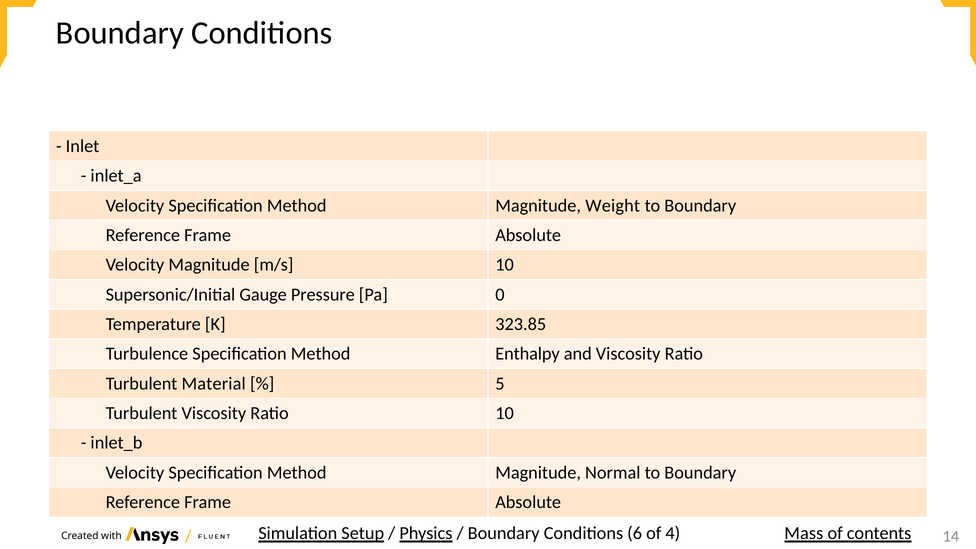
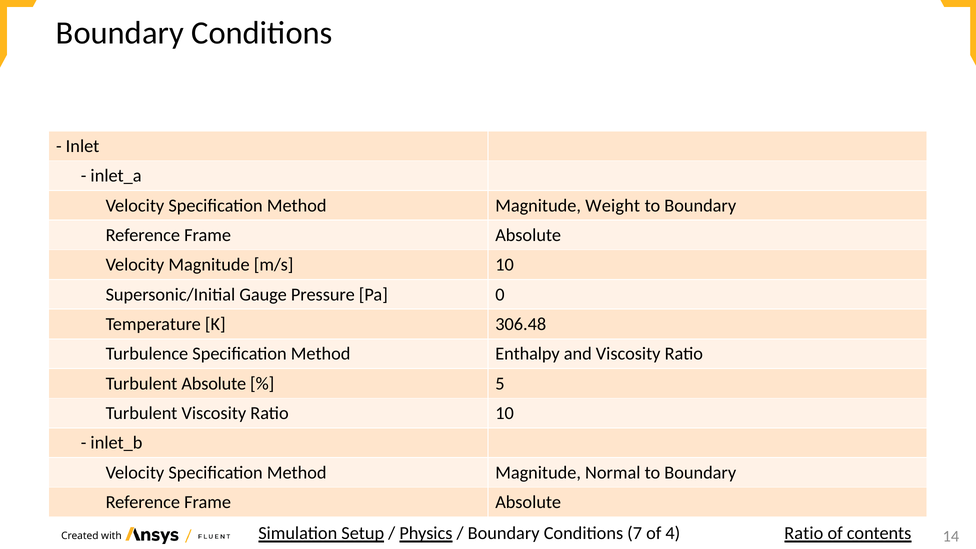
323.85: 323.85 -> 306.48 (521, 324)
Turbulent Material: Material -> Absolute (214, 384)
6: 6 -> 7 (635, 533)
Mass: Mass -> Ratio (804, 533)
